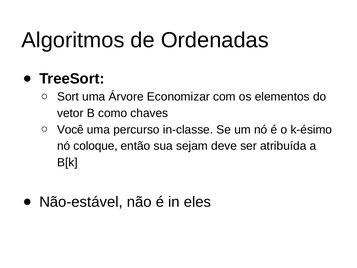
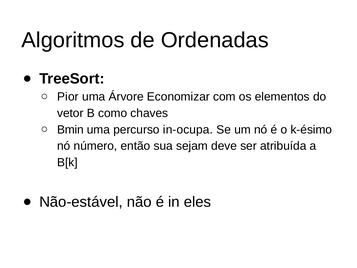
Sort: Sort -> Pior (68, 97)
Você: Você -> Bmin (70, 130)
in-classe: in-classe -> in-ocupa (188, 130)
coloque: coloque -> número (95, 146)
